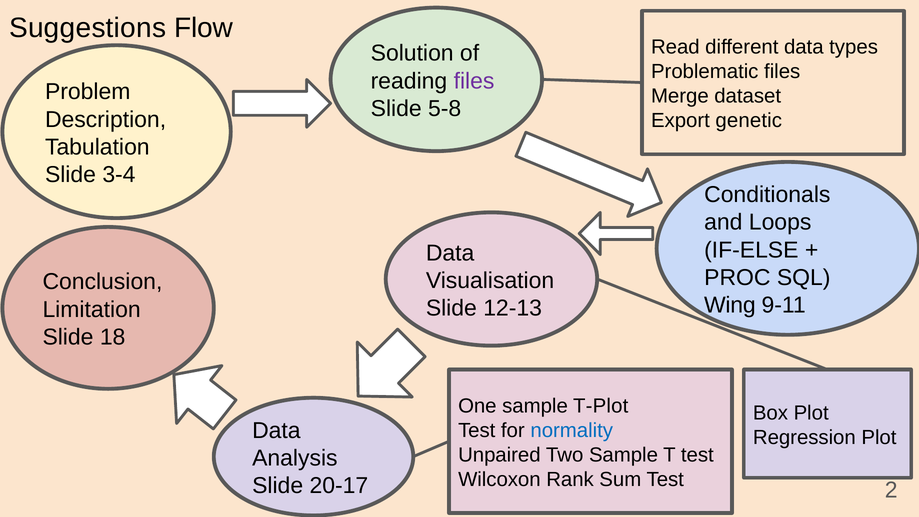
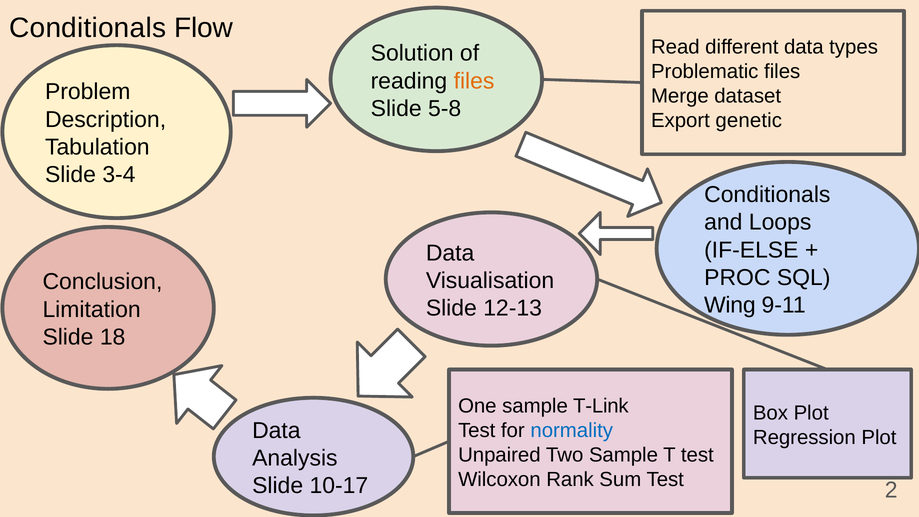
Suggestions: Suggestions -> Conditionals (88, 28)
files colour: purple -> orange (474, 81)
T-Plot: T-Plot -> T-Link (601, 406)
20-17: 20-17 -> 10-17 (339, 486)
